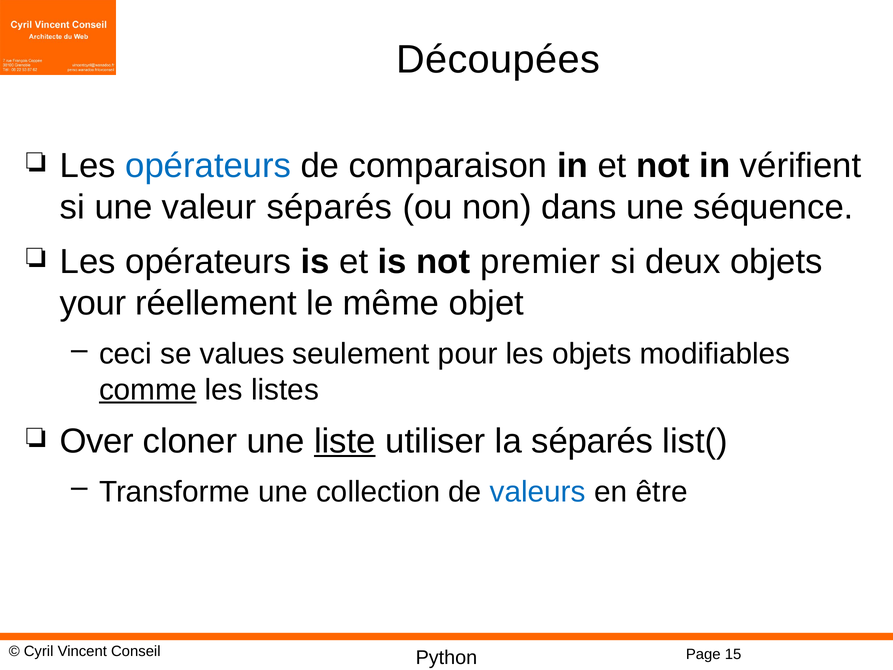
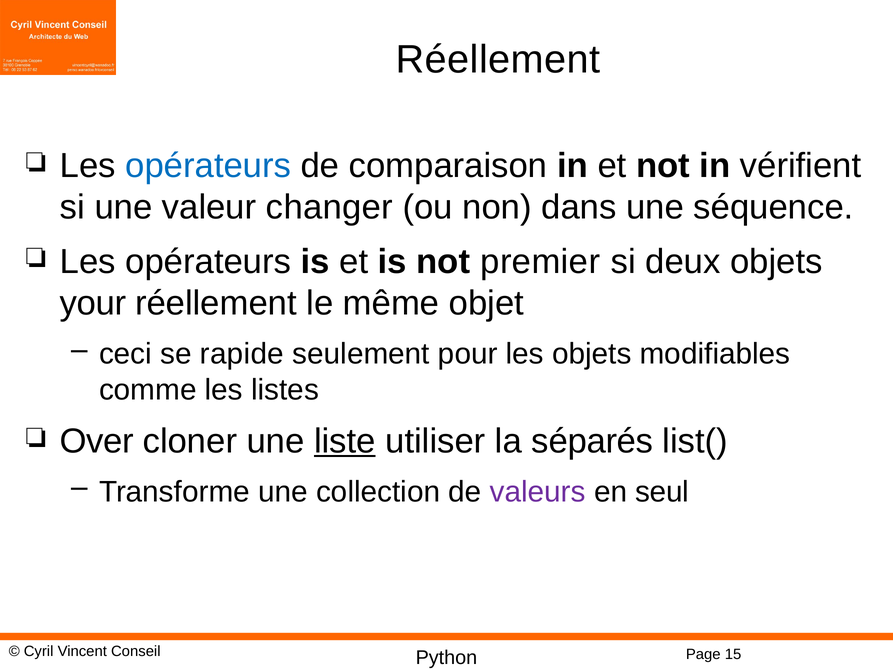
Découpées: Découpées -> Réellement (498, 60)
valeur séparés: séparés -> changer (329, 207)
values: values -> rapide (242, 354)
comme underline: present -> none (148, 390)
valeurs colour: blue -> purple (538, 492)
être: être -> seul (662, 492)
